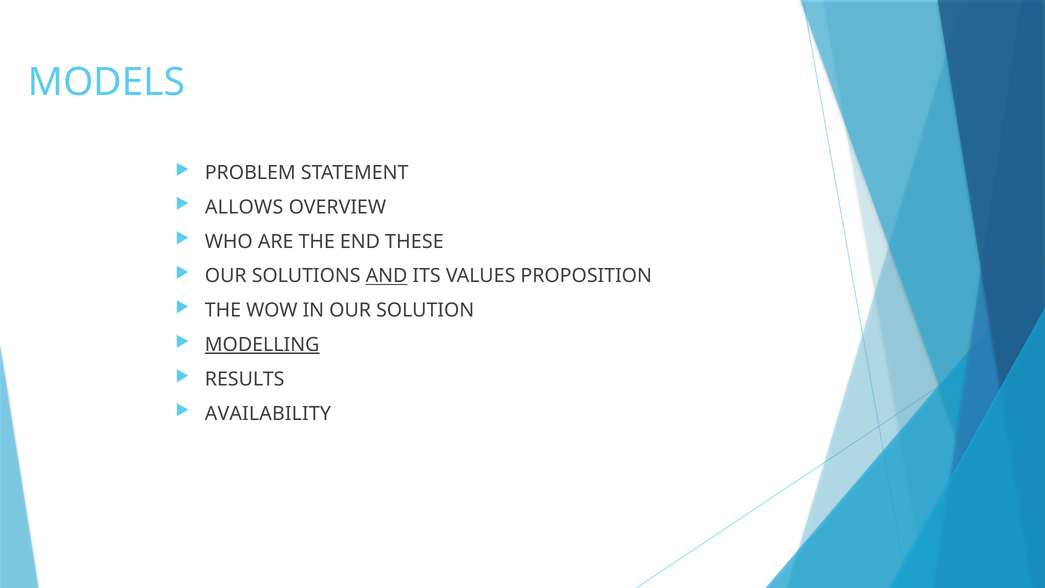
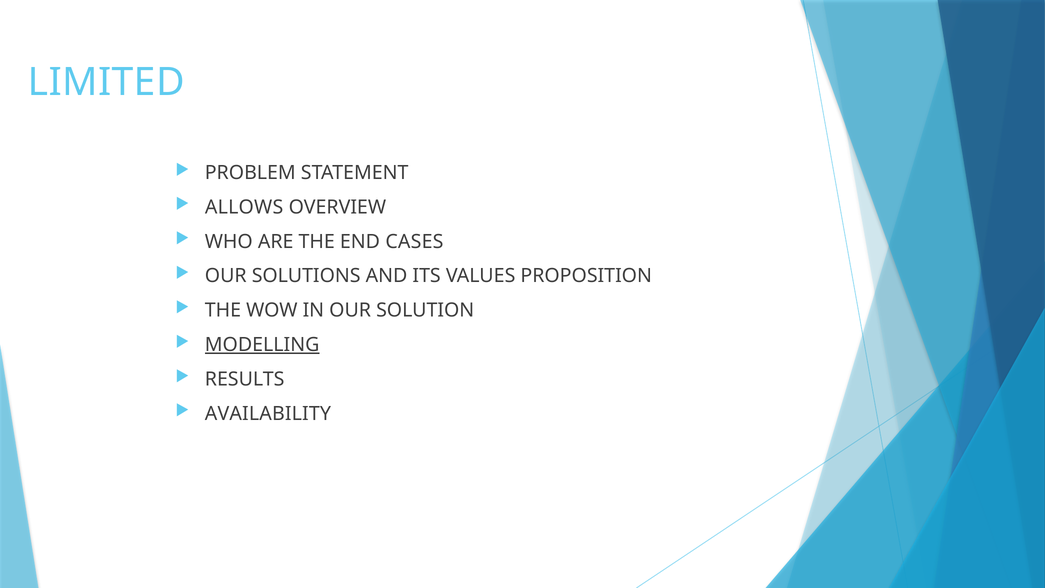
MODELS: MODELS -> LIMITED (106, 82)
THESE: THESE -> CASES (414, 241)
AND underline: present -> none (387, 276)
